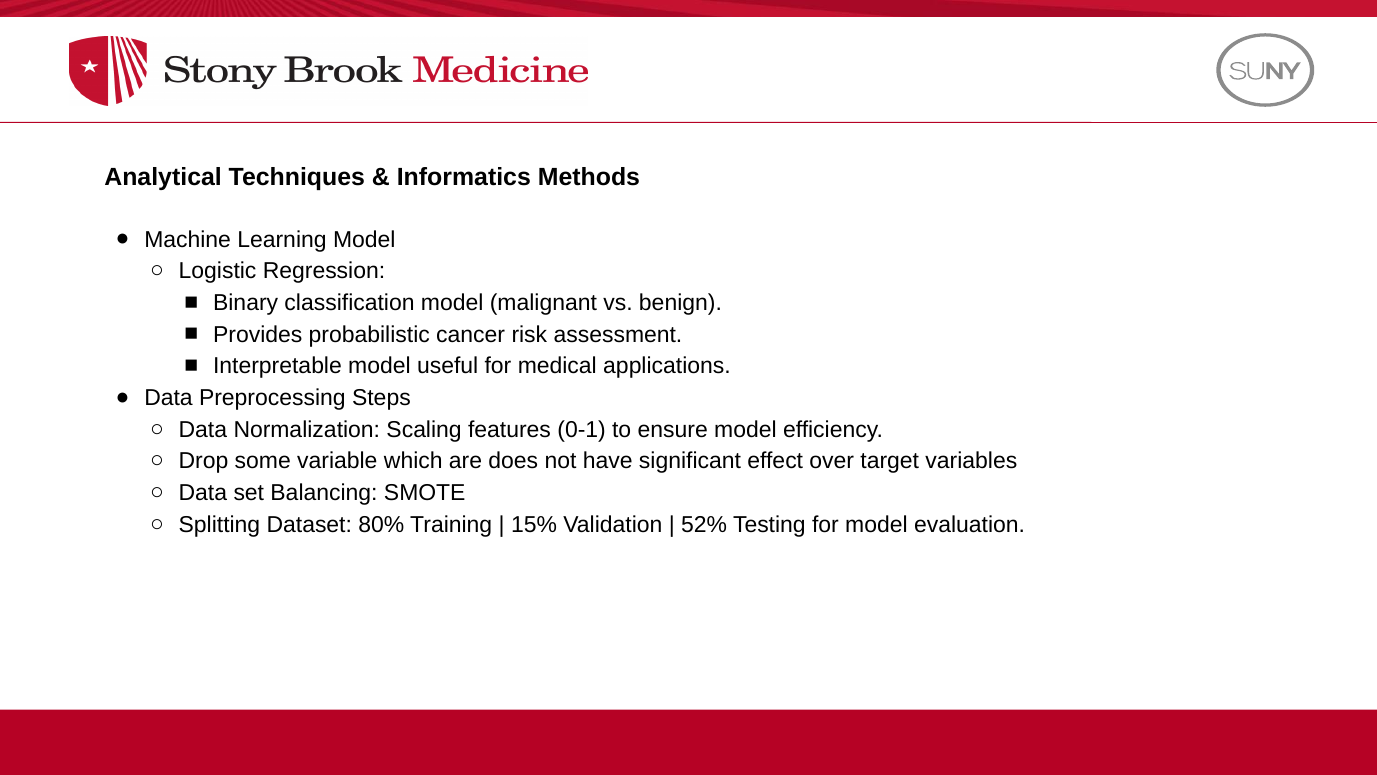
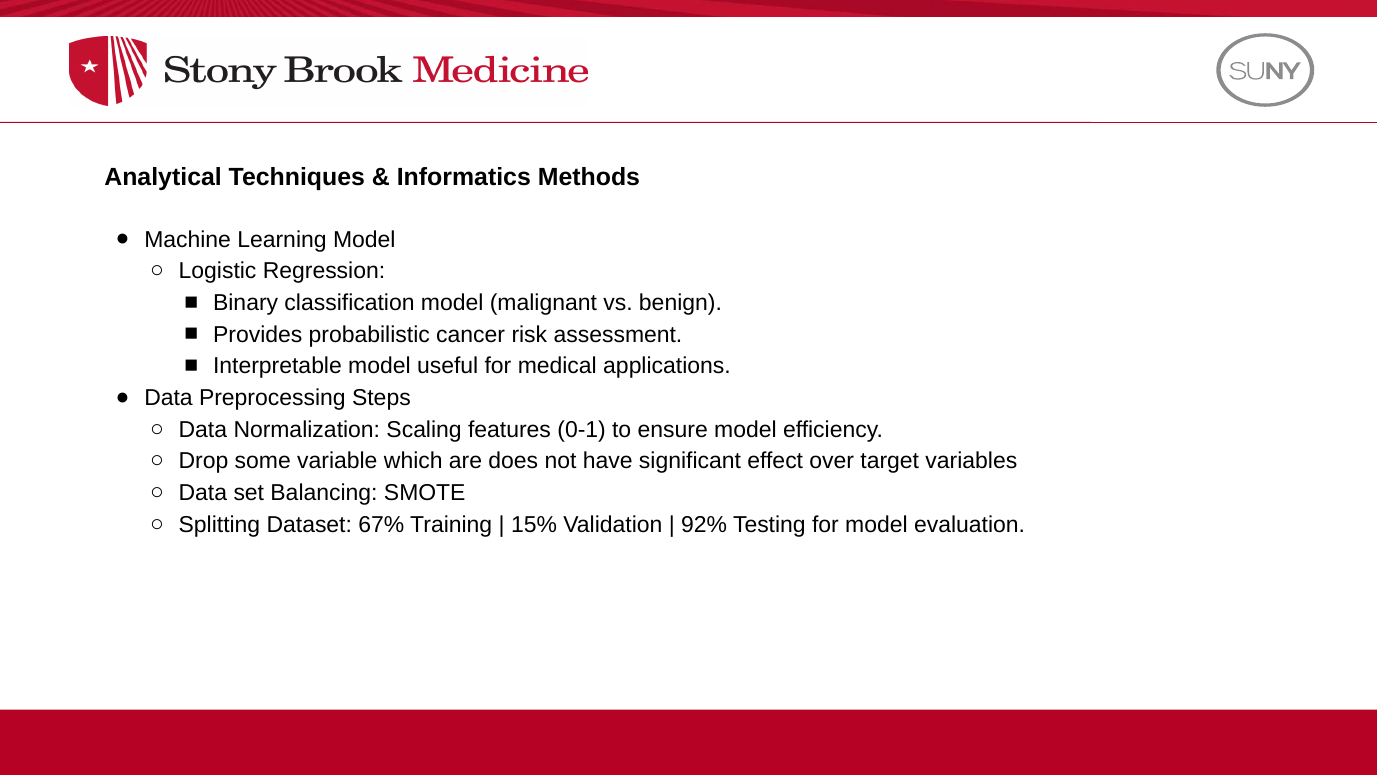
80%: 80% -> 67% (381, 524)
52%: 52% -> 92% (704, 524)
